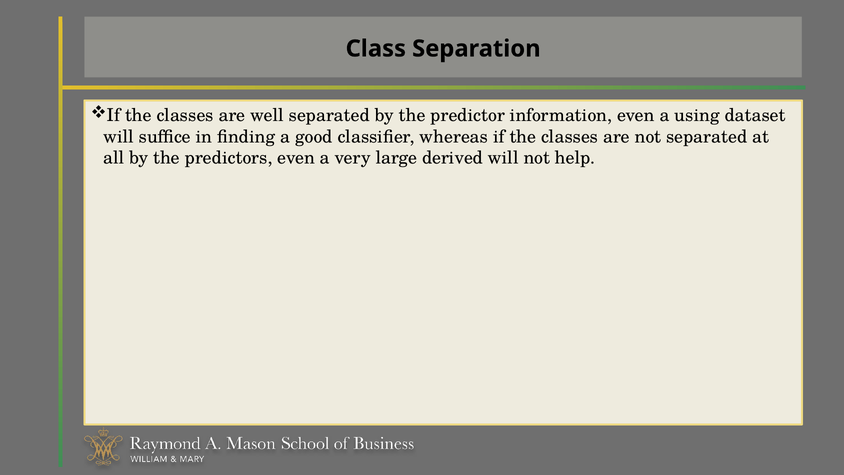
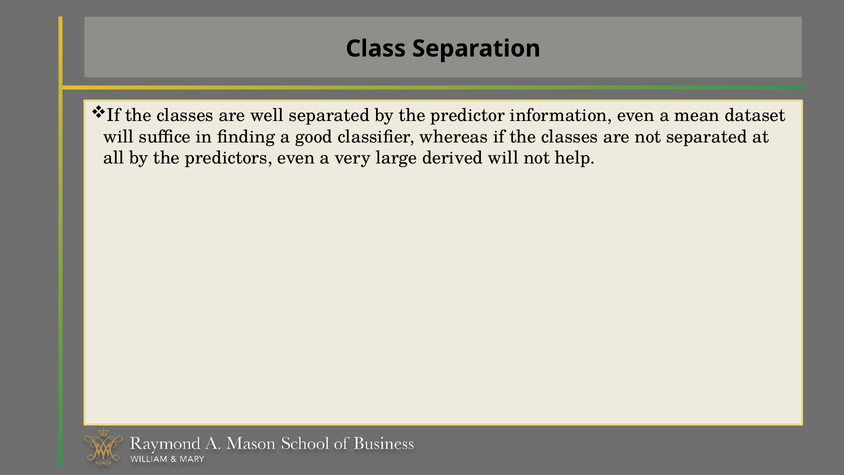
using: using -> mean (697, 115)
